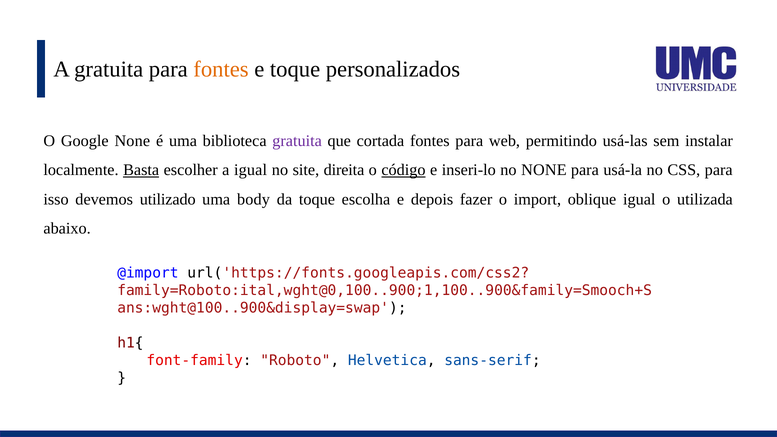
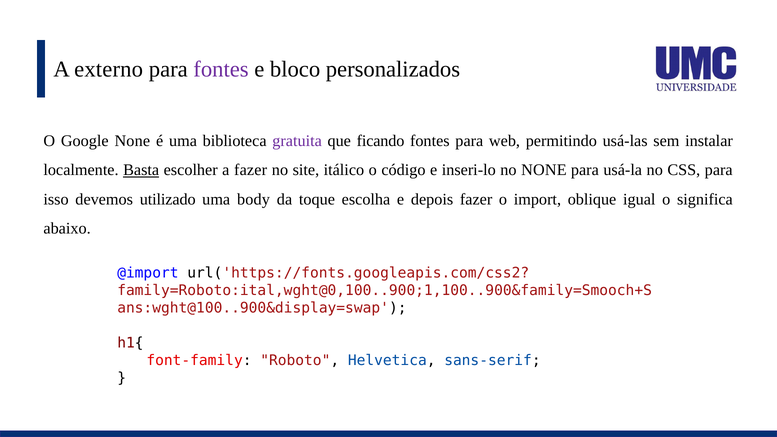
A gratuita: gratuita -> externo (109, 69)
fontes colour: orange -> purple (221, 69)
e toque: toque -> bloco (295, 69)
cortada: cortada -> ficando (381, 141)
a igual: igual -> fazer (251, 170)
direita: direita -> itálico (344, 170)
código underline: present -> none (403, 170)
utilizada: utilizada -> significa (705, 199)
